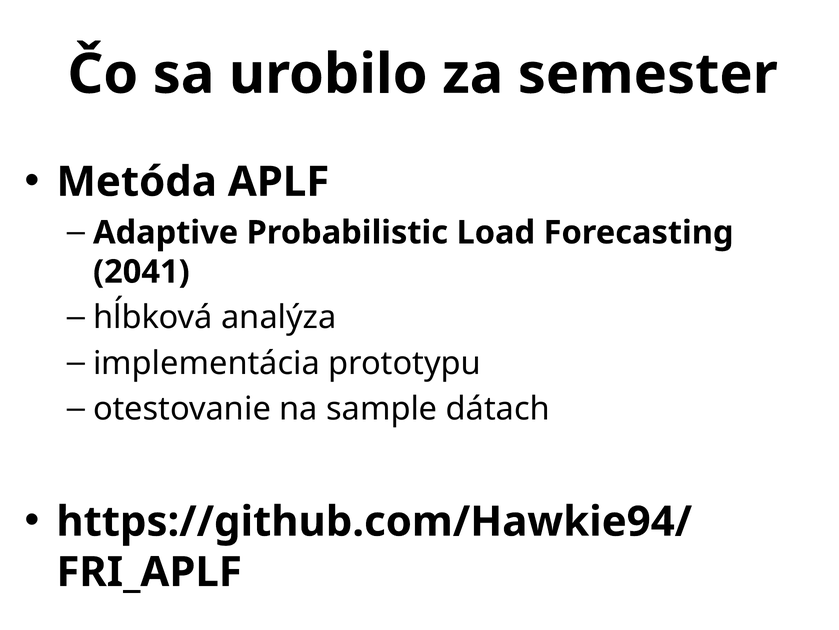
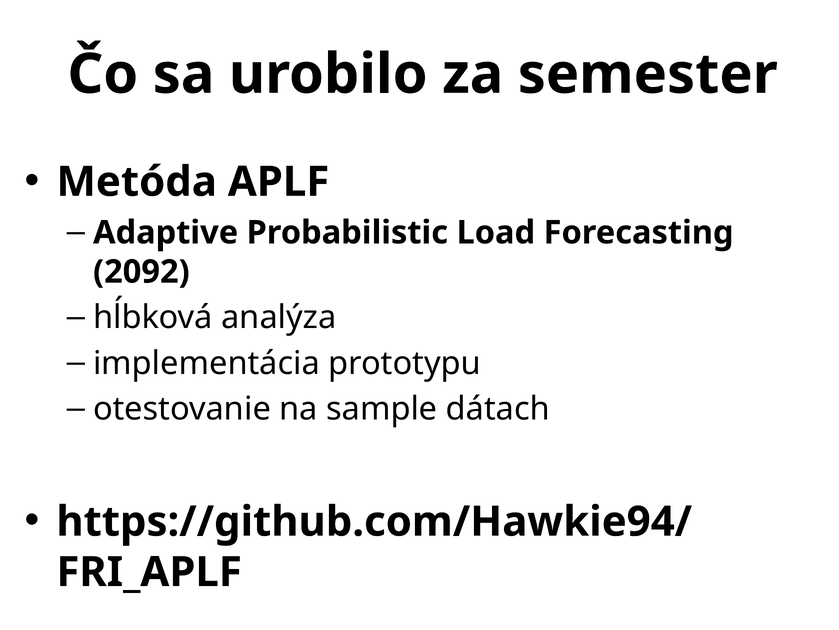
2041: 2041 -> 2092 (141, 272)
